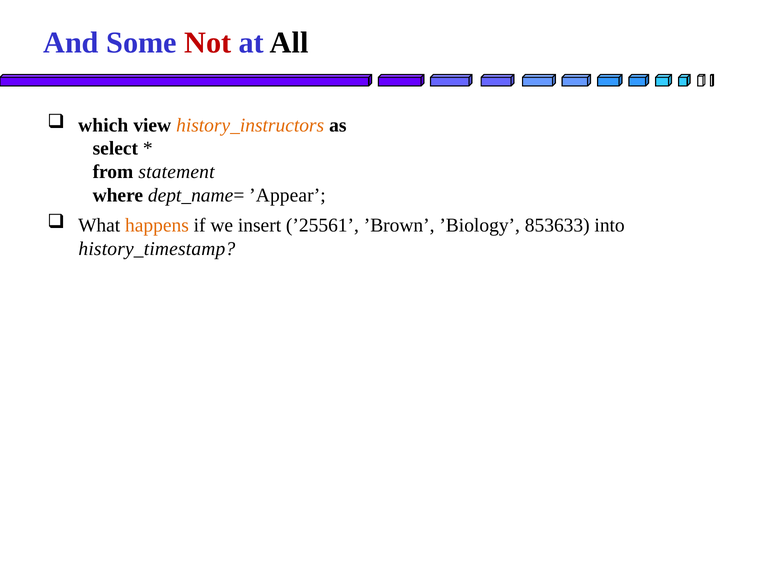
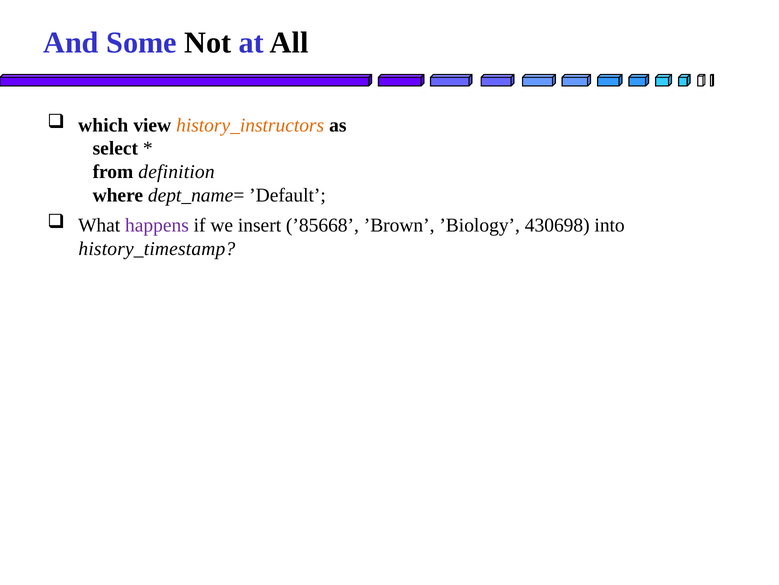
Not colour: red -> black (208, 43)
statement: statement -> definition (176, 172)
’Appear: ’Appear -> ’Default (288, 195)
happens colour: orange -> purple (157, 225)
’25561: ’25561 -> ’85668 (322, 225)
853633: 853633 -> 430698 (557, 225)
